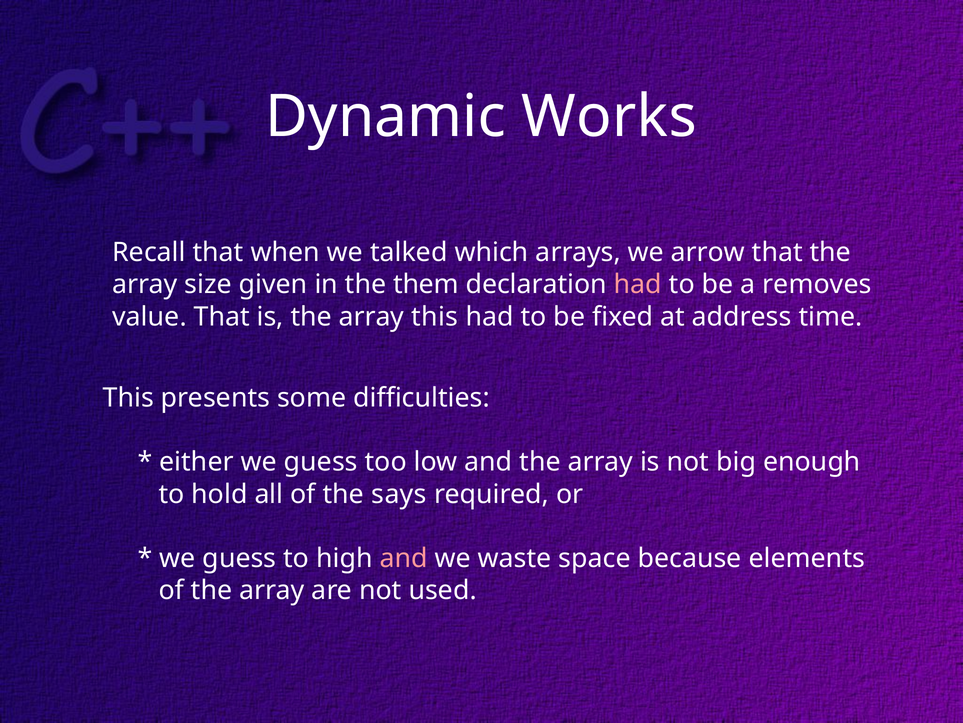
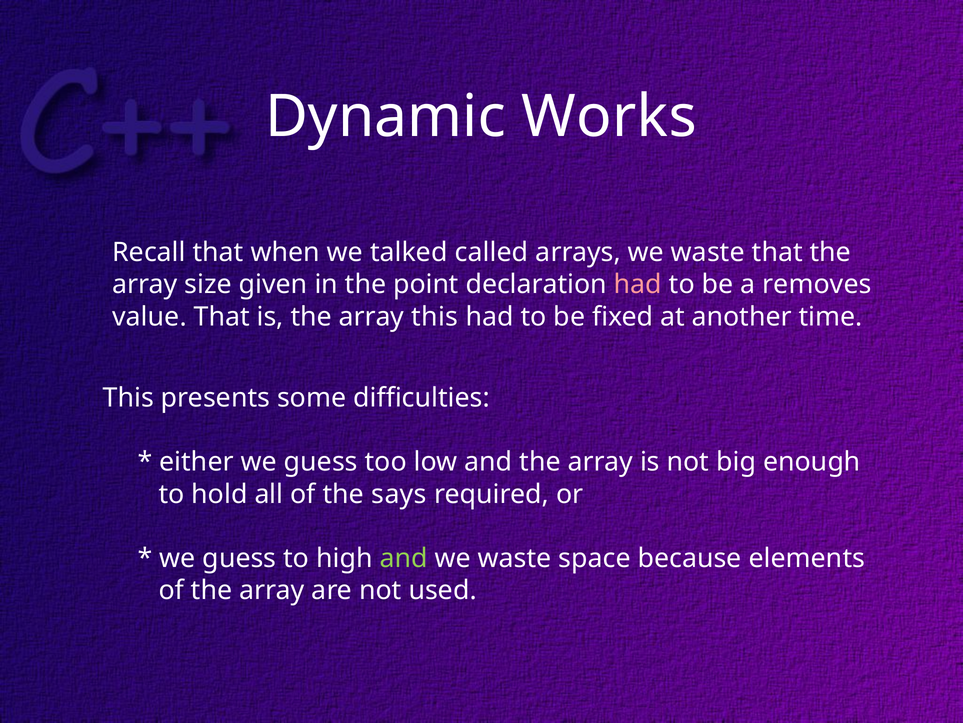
which: which -> called (491, 252)
arrays we arrow: arrow -> waste (708, 252)
them: them -> point (426, 284)
address: address -> another (742, 316)
and colour: pink -> light green (404, 558)
